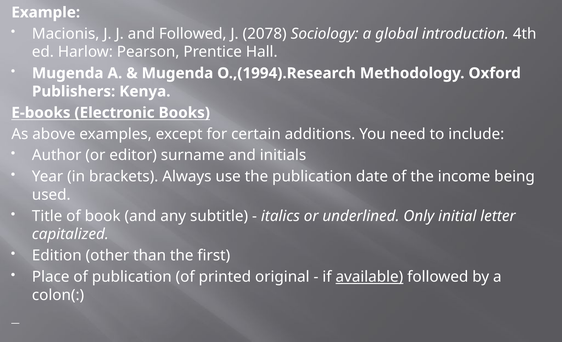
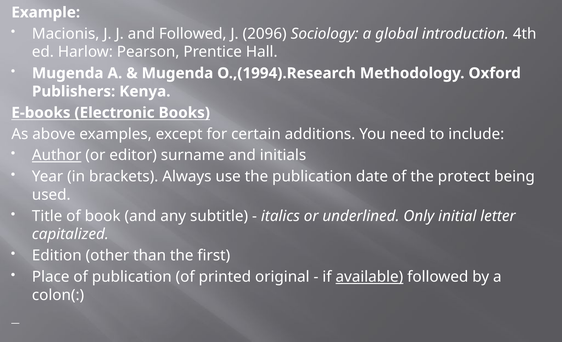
2078: 2078 -> 2096 (265, 34)
Author underline: none -> present (57, 156)
income: income -> protect (464, 177)
